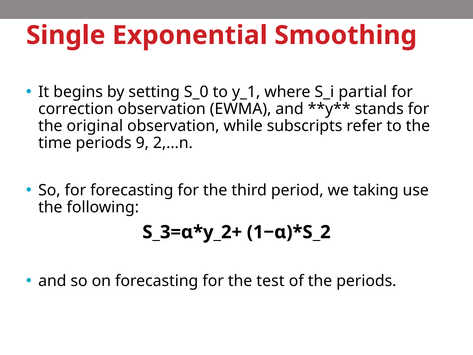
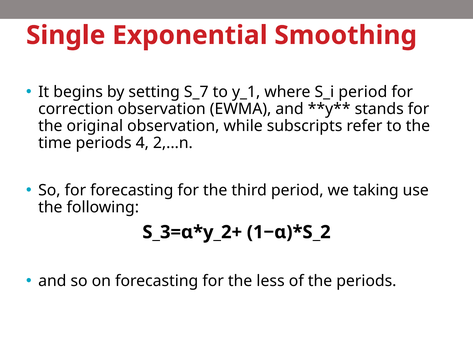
S_0: S_0 -> S_7 (196, 92)
S_i partial: partial -> period (363, 92)
9: 9 -> 4 (142, 143)
test: test -> less (271, 281)
